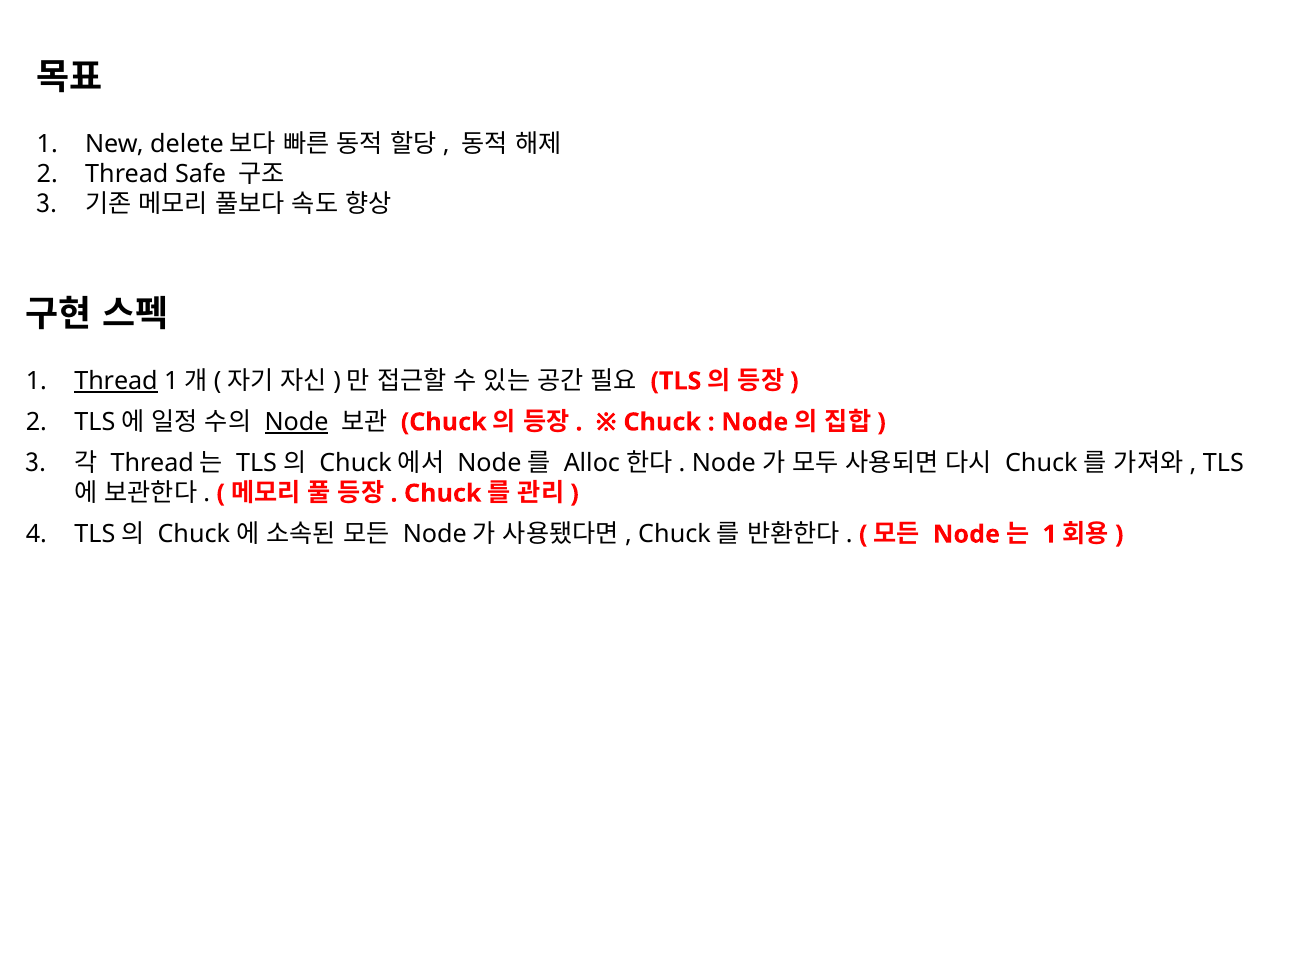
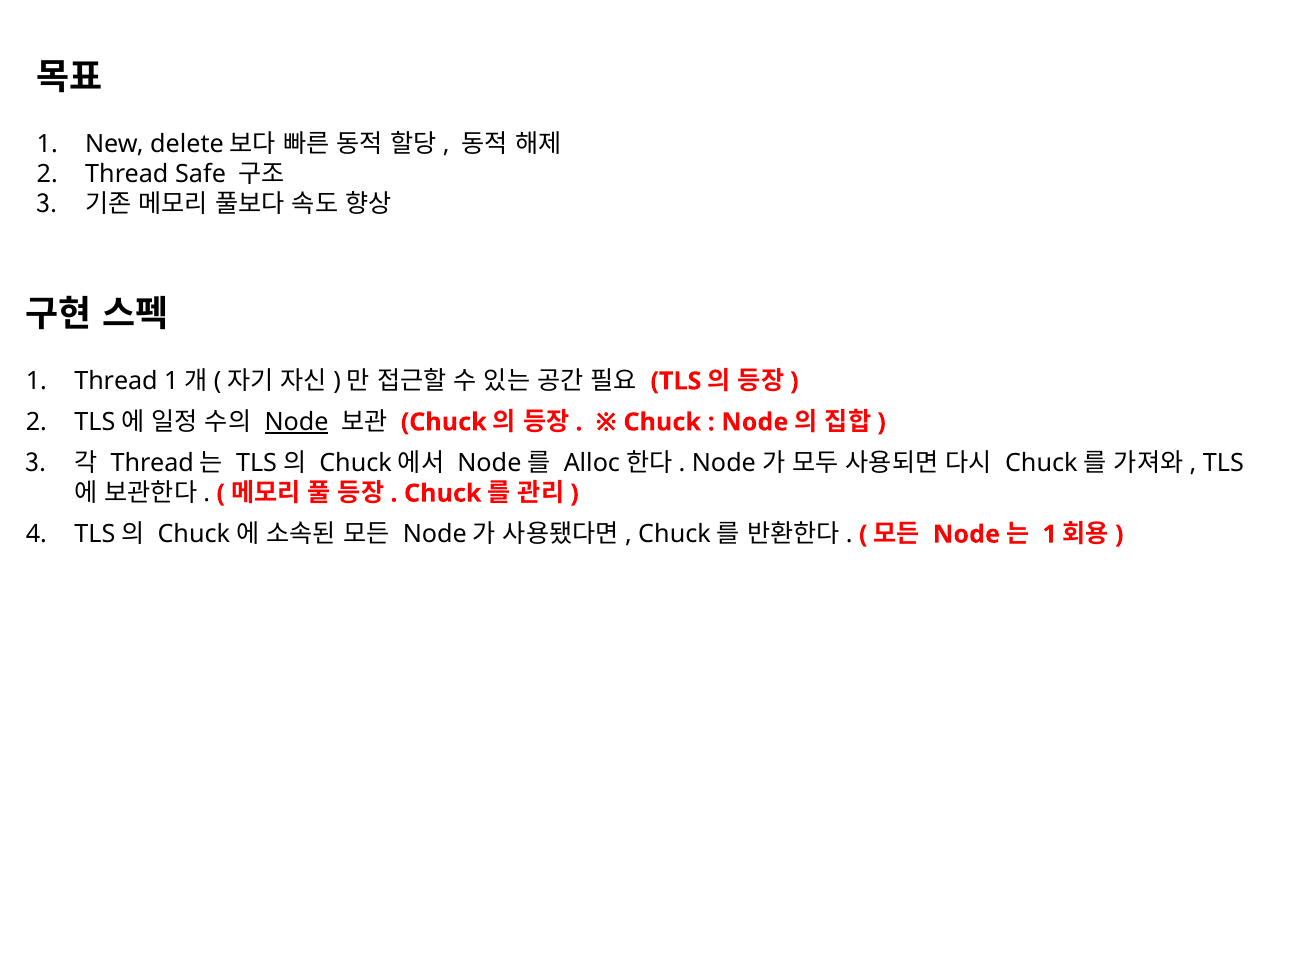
Thread underline: present -> none (116, 381)
